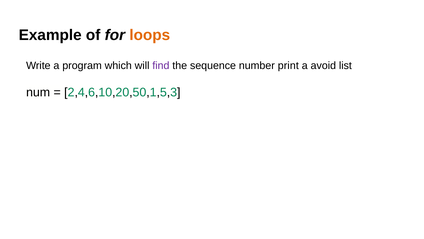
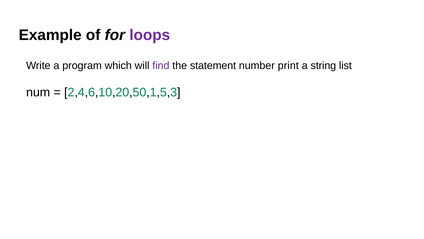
loops colour: orange -> purple (150, 35)
sequence: sequence -> statement (213, 65)
avoid: avoid -> string (323, 65)
